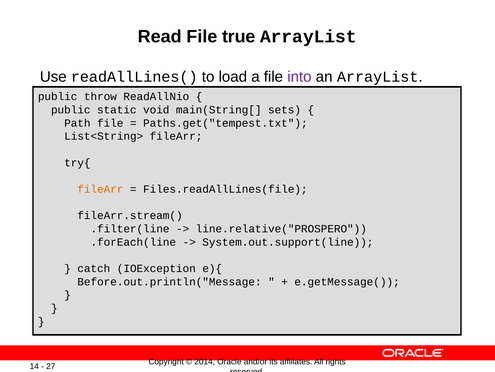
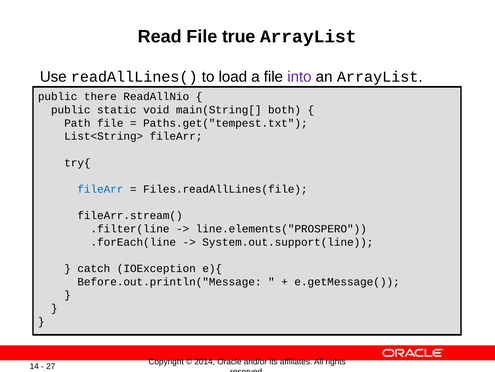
throw: throw -> there (100, 96)
sets: sets -> both (285, 110)
fileArr colour: orange -> blue (100, 189)
line.relative("PROSPERO: line.relative("PROSPERO -> line.elements("PROSPERO (281, 228)
